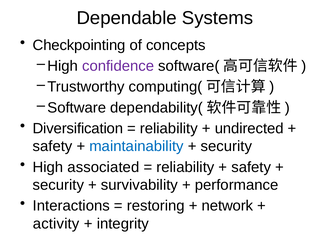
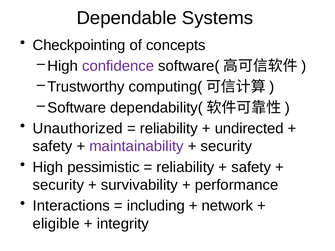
Diversification: Diversification -> Unauthorized (78, 129)
maintainability colour: blue -> purple (137, 146)
associated: associated -> pessimistic (103, 167)
restoring: restoring -> including (156, 206)
activity: activity -> eligible (56, 224)
